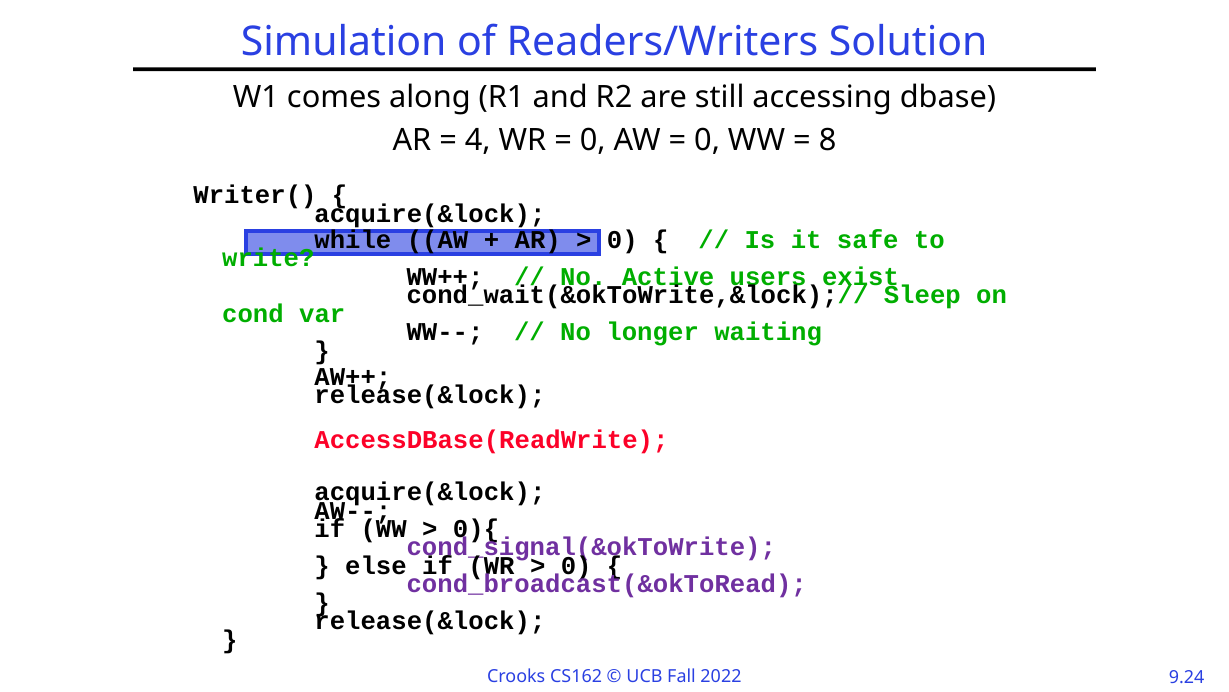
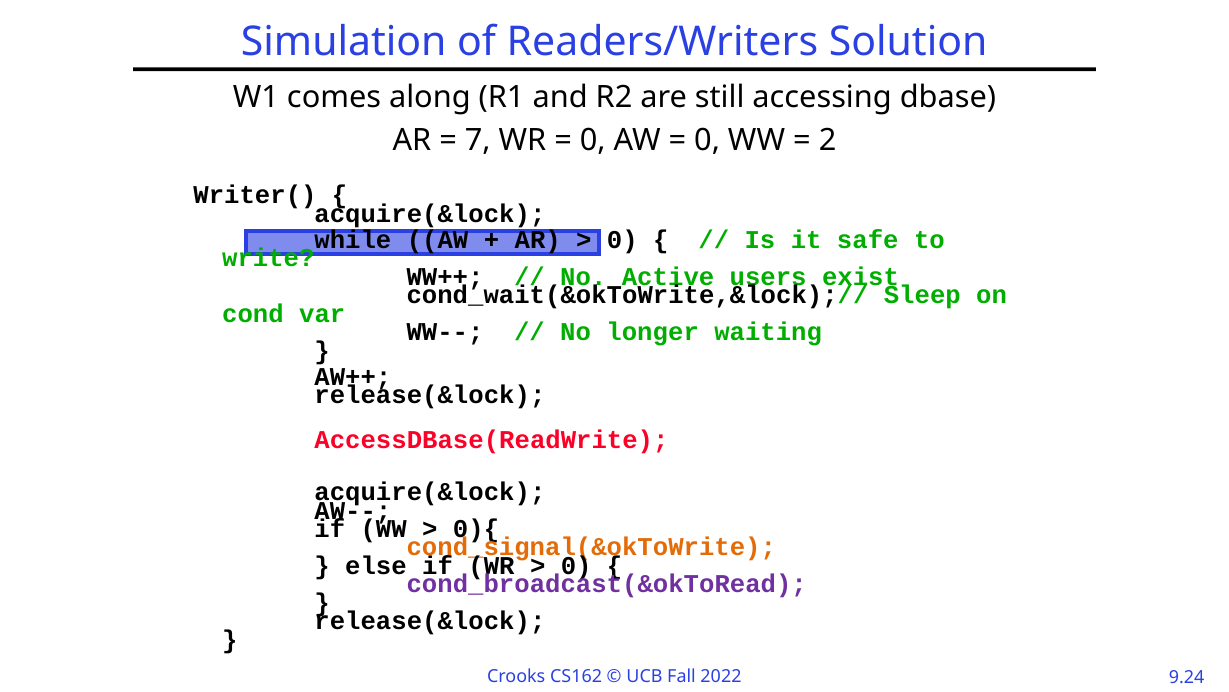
4: 4 -> 7 (478, 140)
8: 8 -> 2 (828, 140)
cond_signal(&okToWrite colour: purple -> orange (591, 547)
